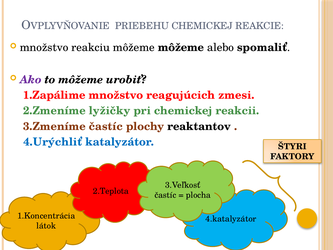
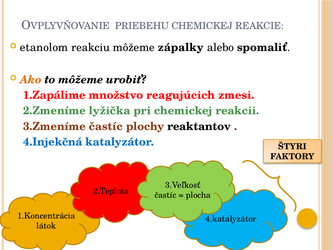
množstvo: množstvo -> etanolom (44, 47)
môžeme môžeme: môžeme -> zápalky (181, 47)
Ako colour: purple -> orange (31, 80)
lyžičky: lyžičky -> lyžička (110, 111)
4.Urýchliť: 4.Urýchliť -> 4.Injekčná (53, 142)
